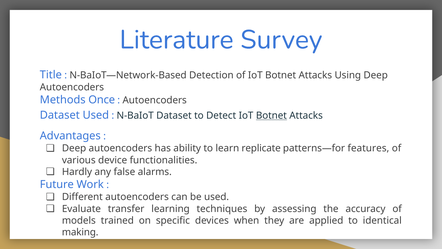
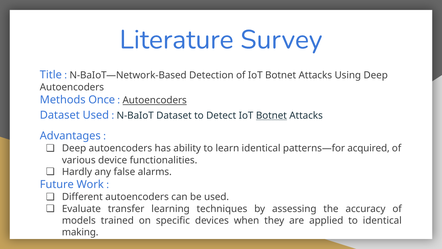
Autoencoders underline: none -> present (155, 100)
learn replicate: replicate -> identical (261, 148)
features: features -> acquired (369, 148)
